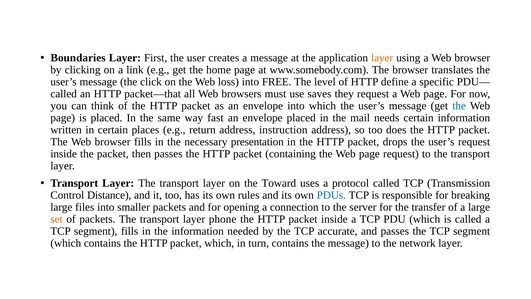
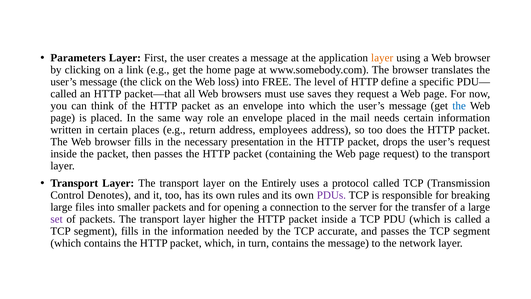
Boundaries: Boundaries -> Parameters (78, 58)
fast: fast -> role (216, 118)
instruction: instruction -> employees (283, 130)
Toward: Toward -> Entirely (279, 183)
Distance: Distance -> Denotes (109, 195)
PDUs colour: blue -> purple (331, 195)
set colour: orange -> purple (57, 219)
phone: phone -> higher (223, 219)
